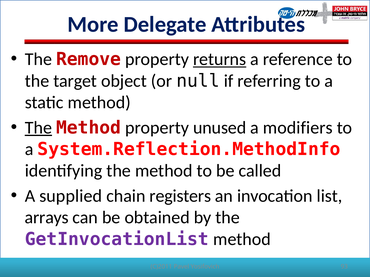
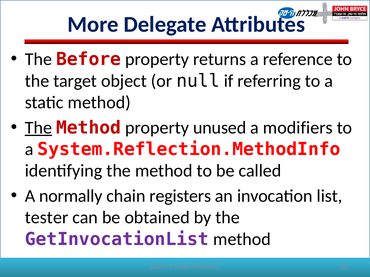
Remove: Remove -> Before (89, 59)
returns underline: present -> none (220, 59)
supplied: supplied -> normally (71, 196)
arrays: arrays -> tester (47, 218)
